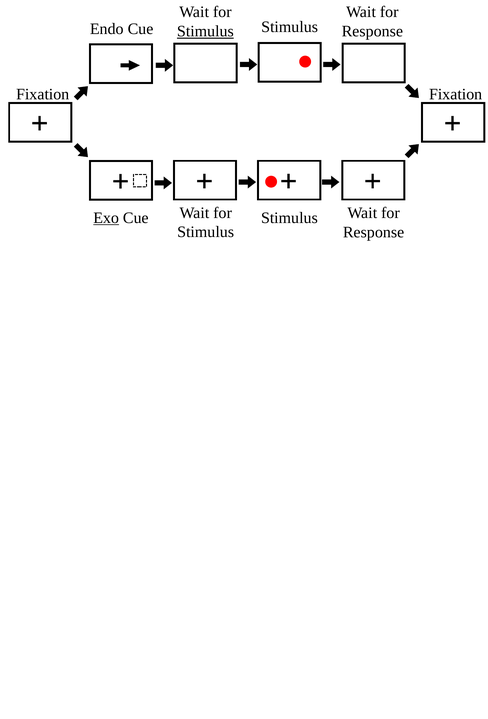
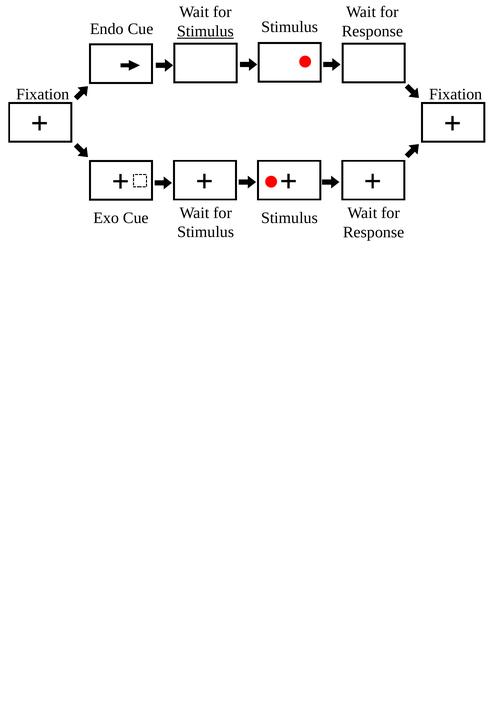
Exo underline: present -> none (106, 217)
